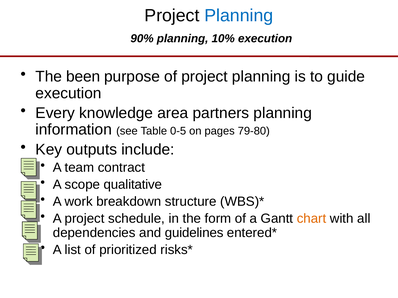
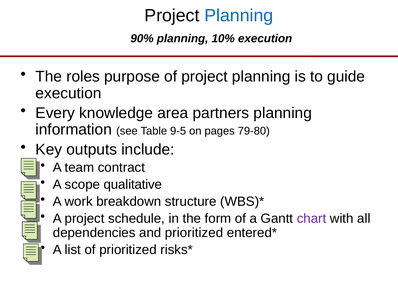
been: been -> roles (83, 77)
0-5: 0-5 -> 9-5 (178, 131)
chart colour: orange -> purple (312, 219)
and guidelines: guidelines -> prioritized (194, 233)
